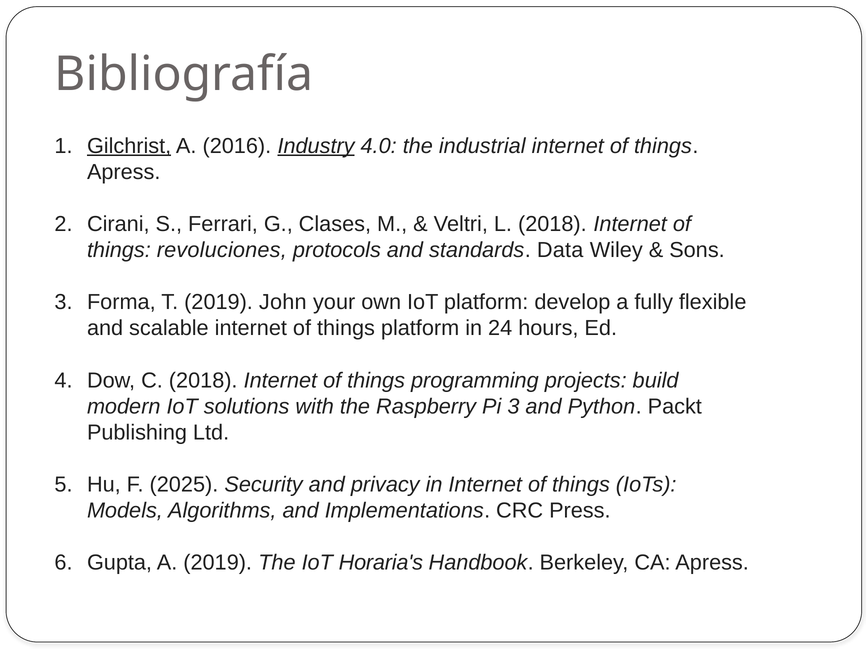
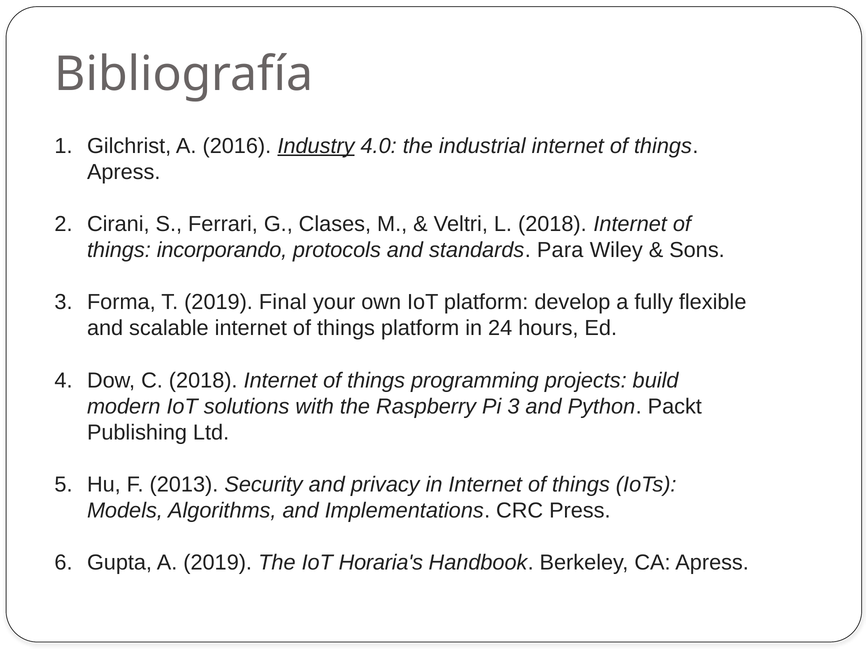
Gilchrist underline: present -> none (129, 146)
revoluciones: revoluciones -> incorporando (222, 250)
Data: Data -> Para (560, 250)
John: John -> Final (283, 302)
2025: 2025 -> 2013 (184, 485)
